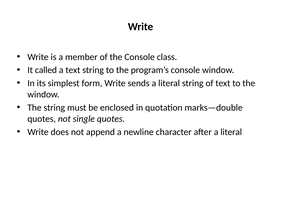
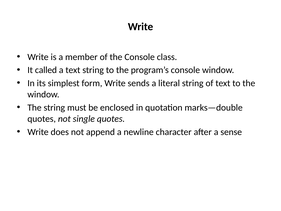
after a literal: literal -> sense (231, 132)
